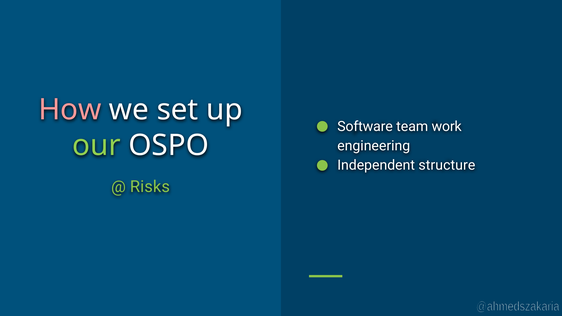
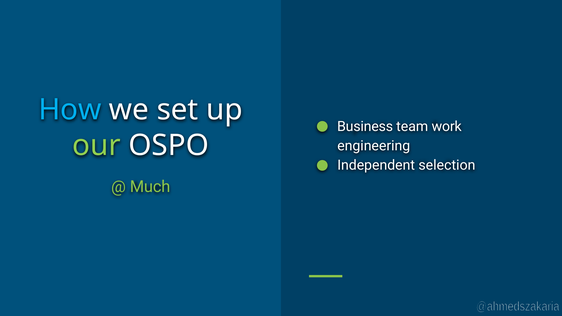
How colour: pink -> light blue (70, 110)
Software: Software -> Business (365, 127)
structure: structure -> selection (447, 165)
Risks: Risks -> Much (150, 187)
